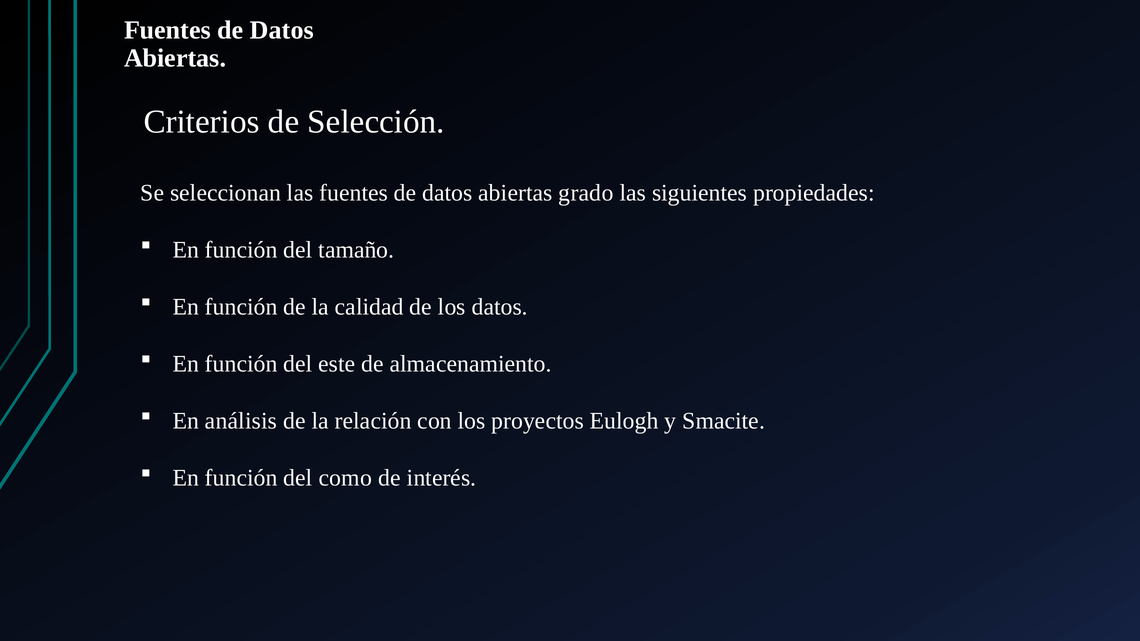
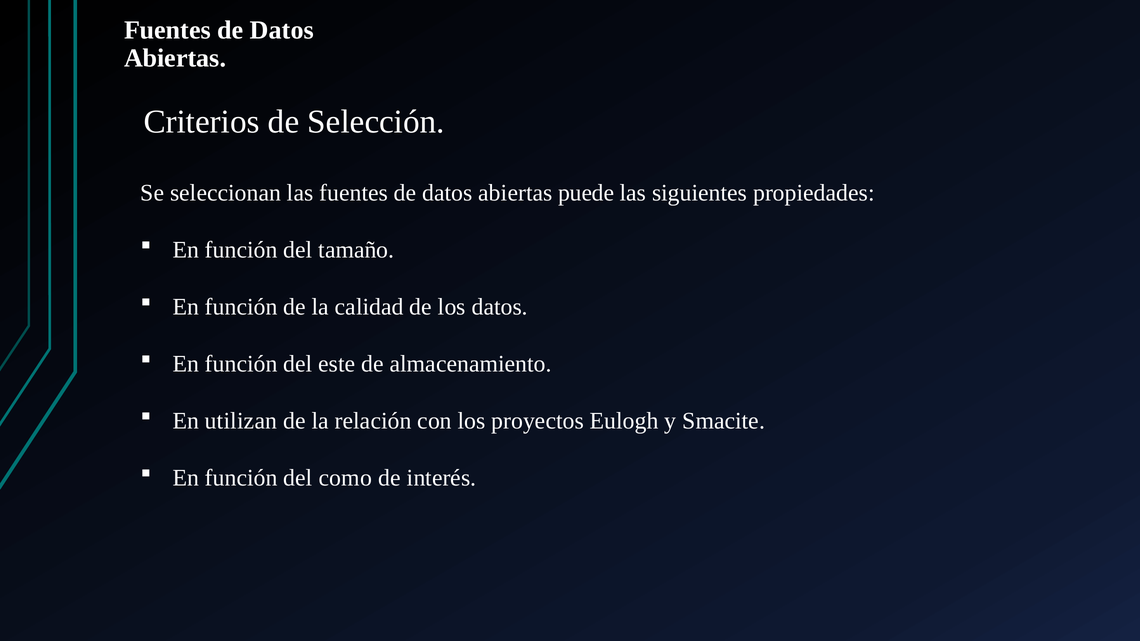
grado: grado -> puede (586, 193)
análisis: análisis -> utilizan (241, 421)
